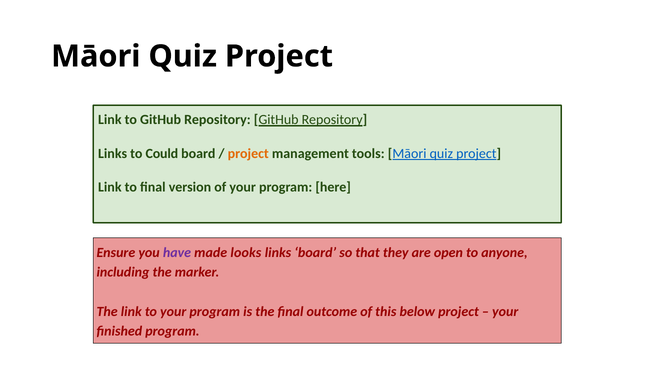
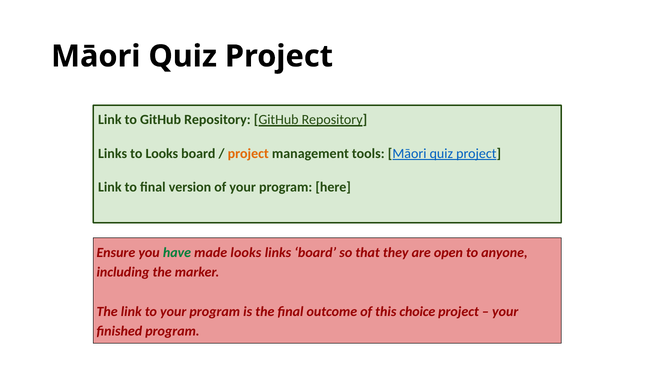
to Could: Could -> Looks (162, 153)
have colour: purple -> green (177, 253)
below: below -> choice (417, 311)
